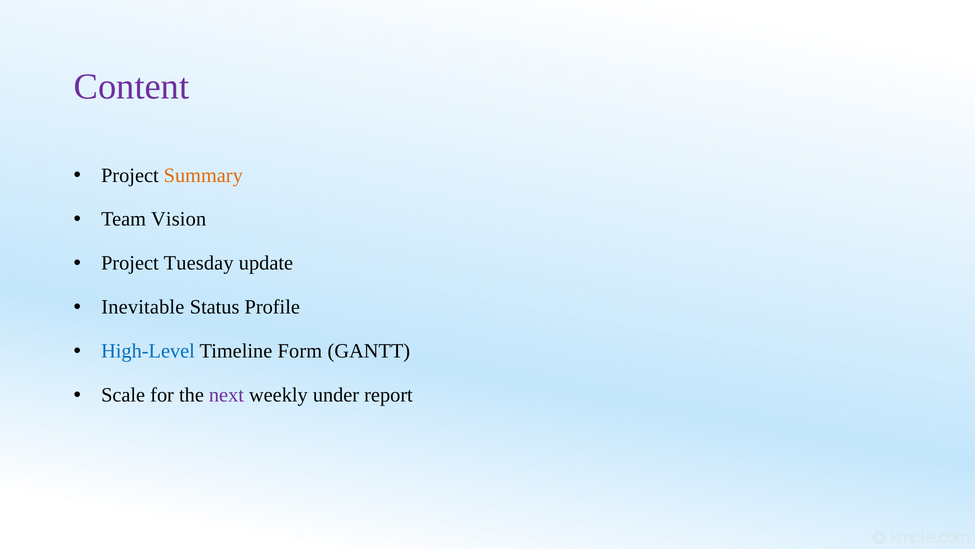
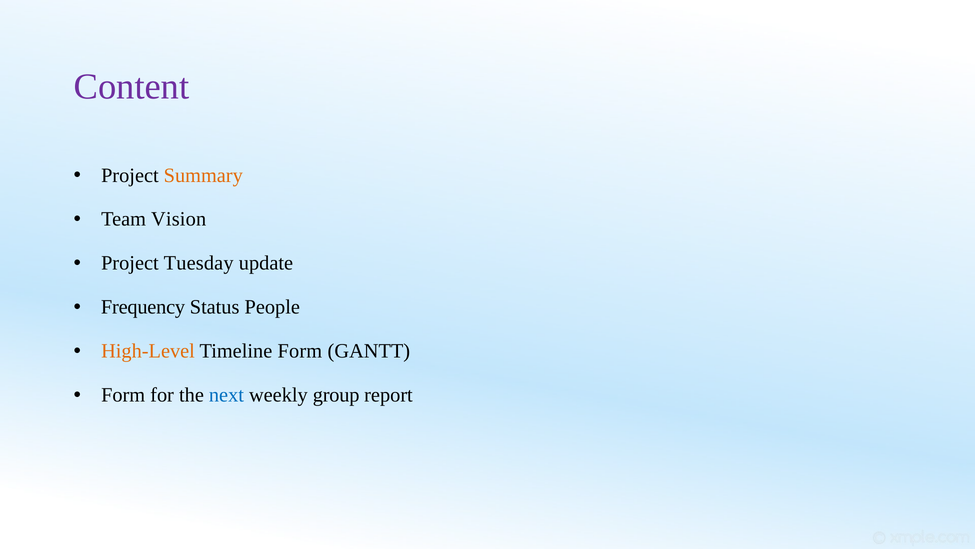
Inevitable: Inevitable -> Frequency (143, 307)
Profile: Profile -> People (272, 307)
High-Level colour: blue -> orange (148, 351)
Scale: Scale -> Form (123, 395)
next colour: purple -> blue (226, 395)
under: under -> group (336, 395)
